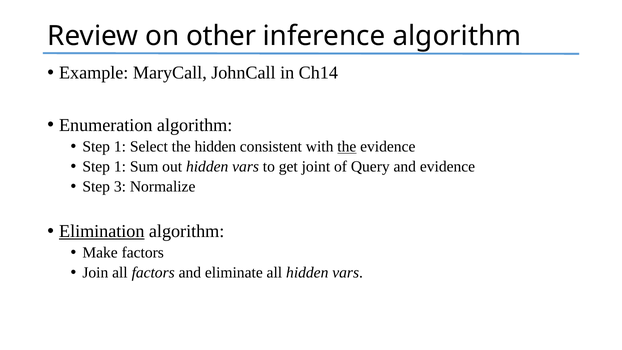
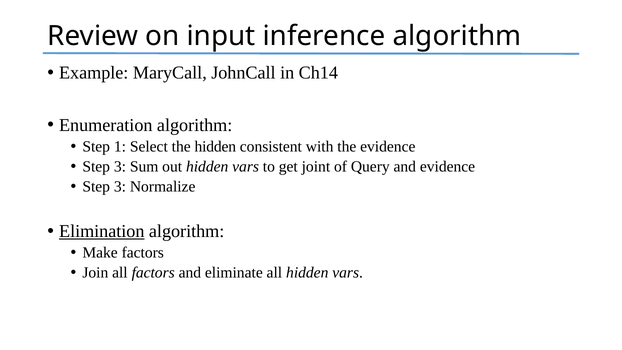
other: other -> input (221, 36)
the underline: present -> none (347, 147)
1: 1 -> 3 (120, 167)
